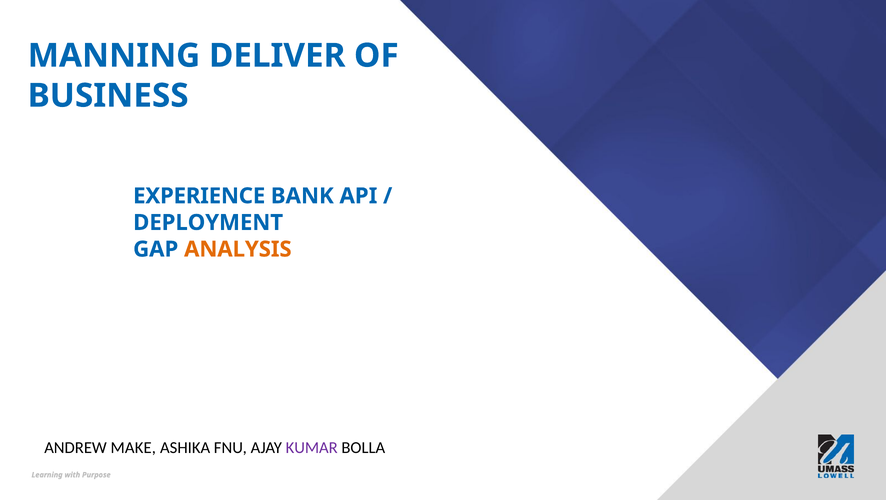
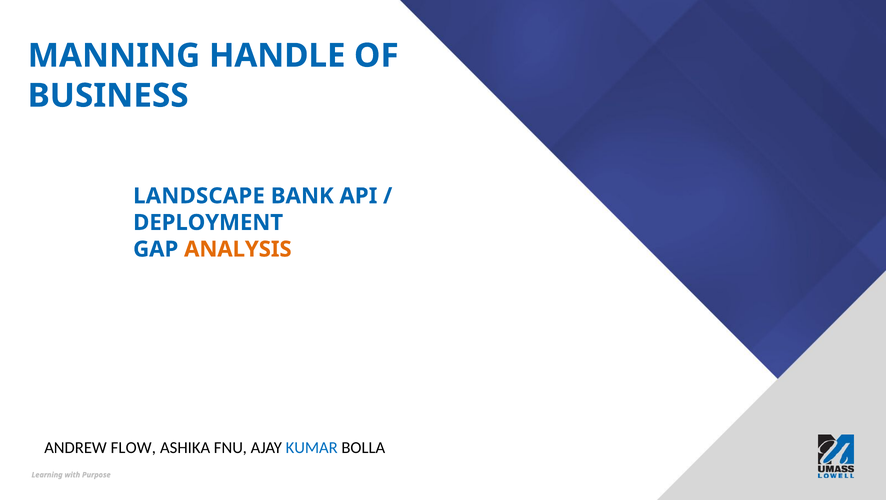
DELIVER: DELIVER -> HANDLE (277, 56)
EXPERIENCE: EXPERIENCE -> LANDSCAPE (199, 196)
MAKE: MAKE -> FLOW (133, 447)
KUMAR colour: purple -> blue (312, 447)
